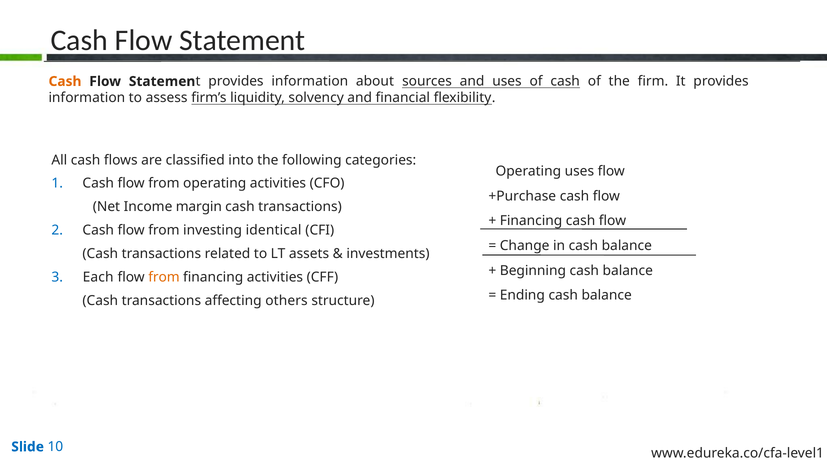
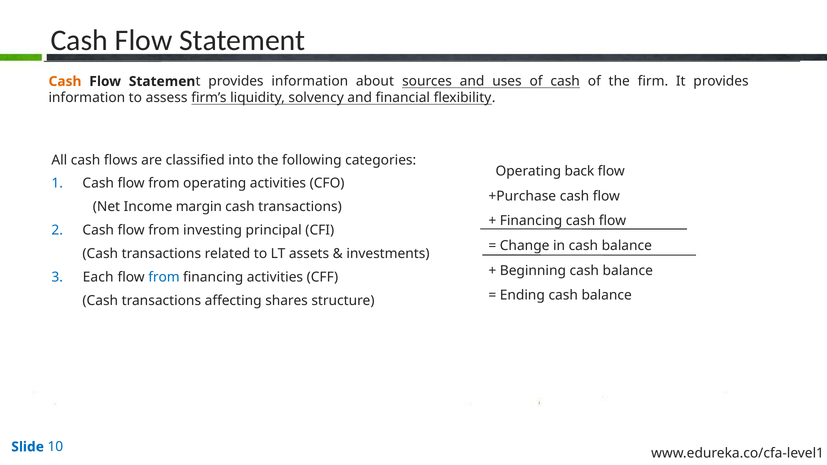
Operating uses: uses -> back (579, 171)
identical: identical -> principal (274, 230)
from colour: orange -> blue (164, 277)
others: others -> shares (287, 301)
